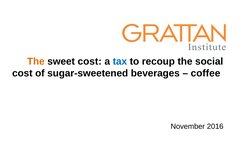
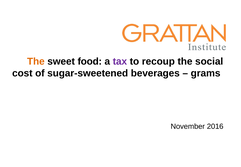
sweet cost: cost -> food (90, 61)
tax colour: blue -> purple (120, 61)
coffee: coffee -> grams (206, 73)
